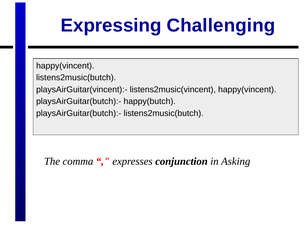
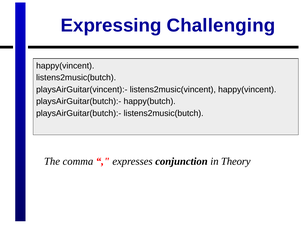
Asking: Asking -> Theory (236, 162)
